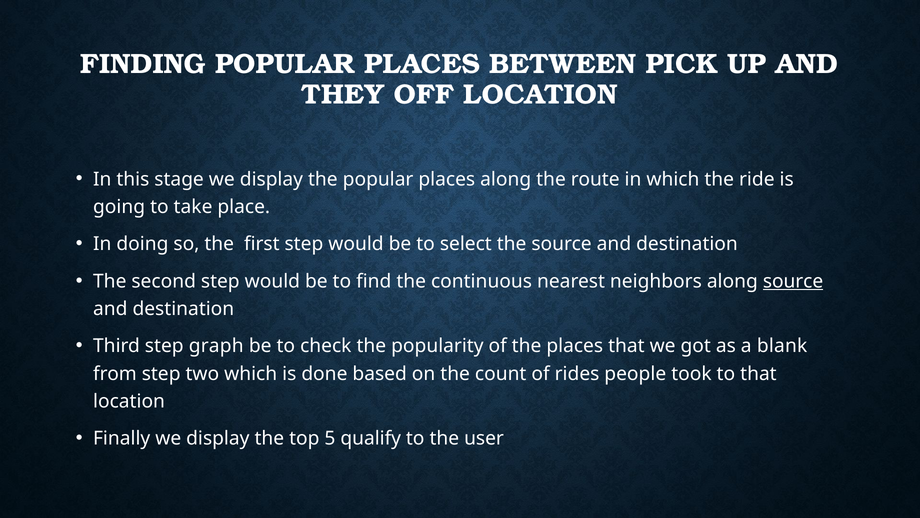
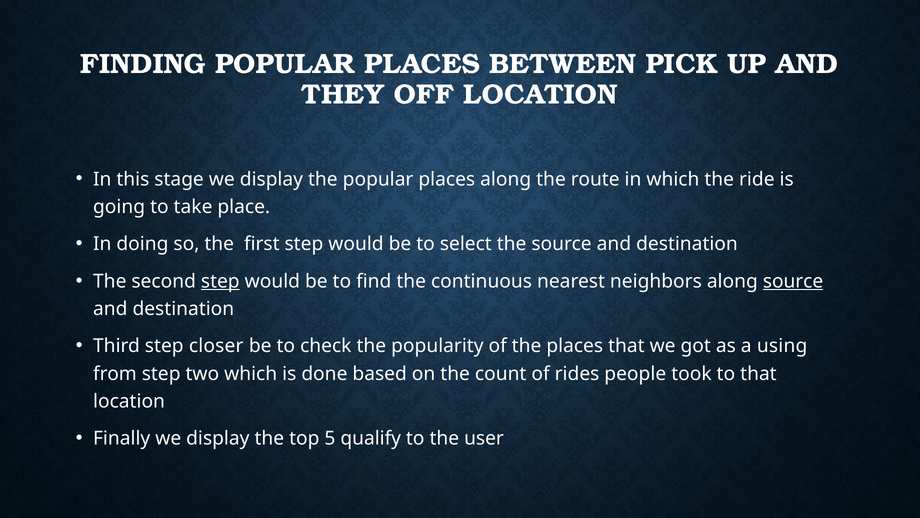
step underline: none -> present (220, 281)
graph: graph -> closer (216, 346)
blank: blank -> using (782, 346)
